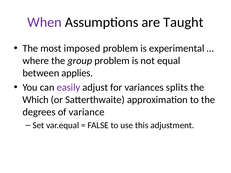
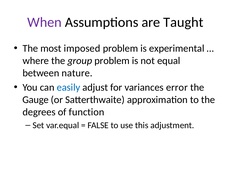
applies: applies -> nature (77, 73)
easily colour: purple -> blue (68, 87)
splits: splits -> error (177, 87)
Which: Which -> Gauge (36, 100)
variance: variance -> function (87, 112)
